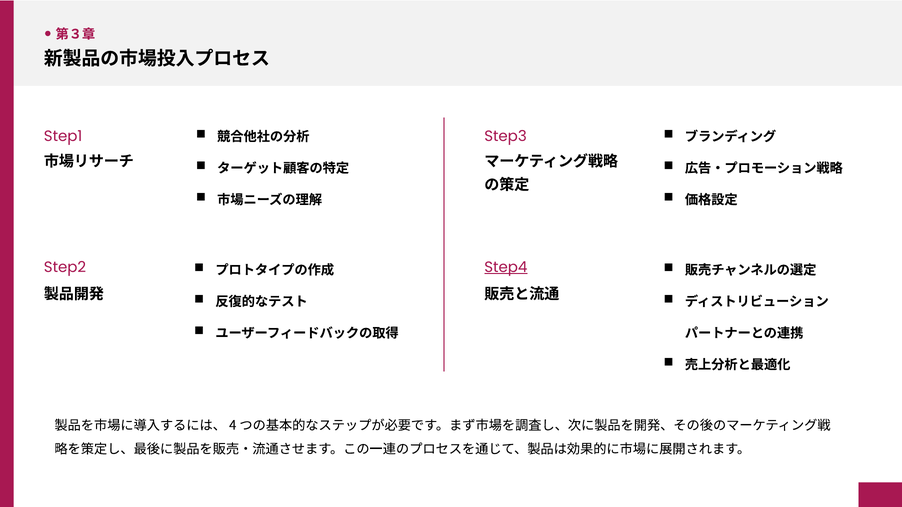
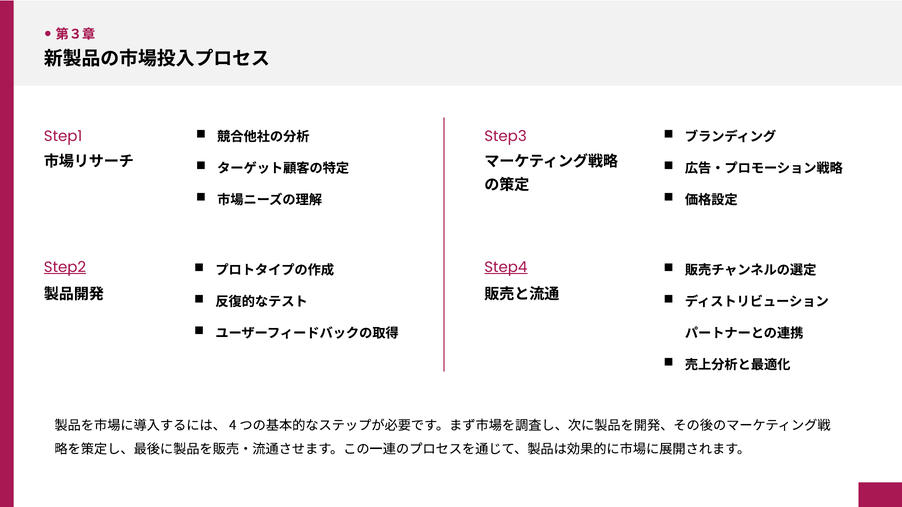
Step2 underline: none -> present (65, 267)
